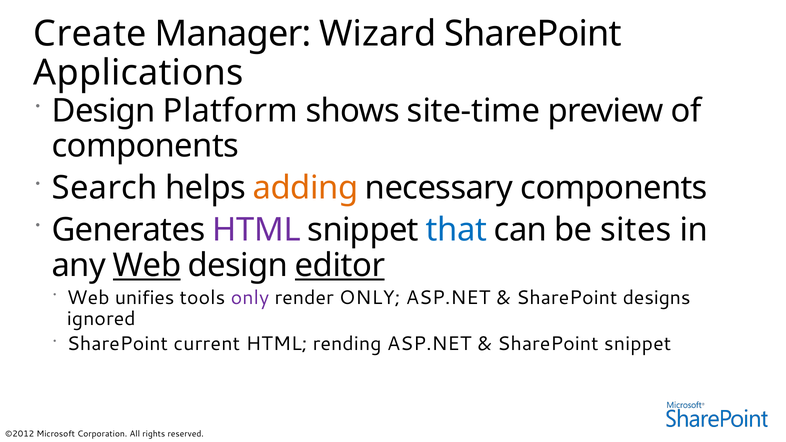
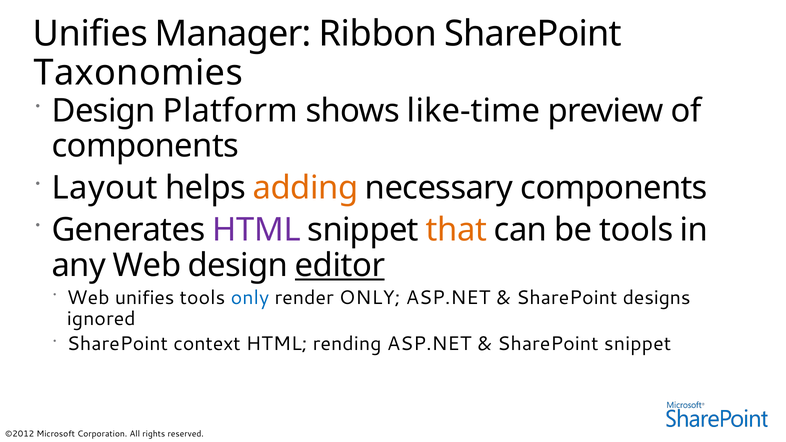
Create: Create -> Unifies (90, 34)
Wizard: Wizard -> Ribbon (378, 34)
Applications: Applications -> Taxonomies (138, 73)
site-time: site-time -> like-time (474, 111)
Search: Search -> Layout (105, 188)
that colour: blue -> orange (457, 230)
be sites: sites -> tools (636, 230)
Web underline: present -> none (147, 265)
only colour: purple -> blue (250, 298)
current: current -> context (207, 344)
